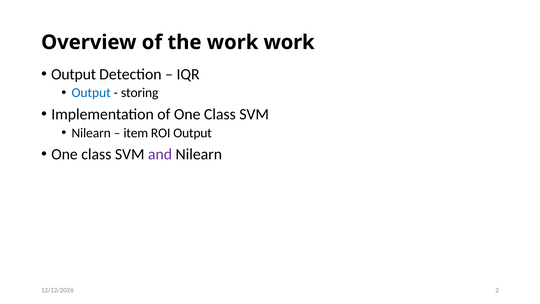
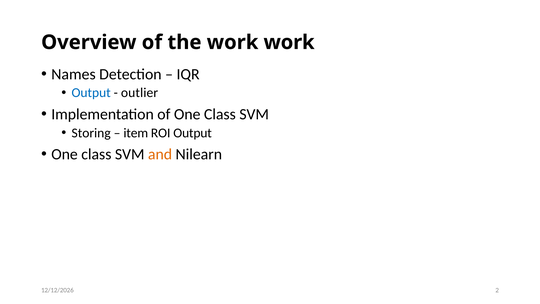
Output: Output -> Names (73, 74)
storing: storing -> outlier (140, 93)
Nilearn: Nilearn -> Storing (91, 133)
and colour: purple -> orange (160, 154)
